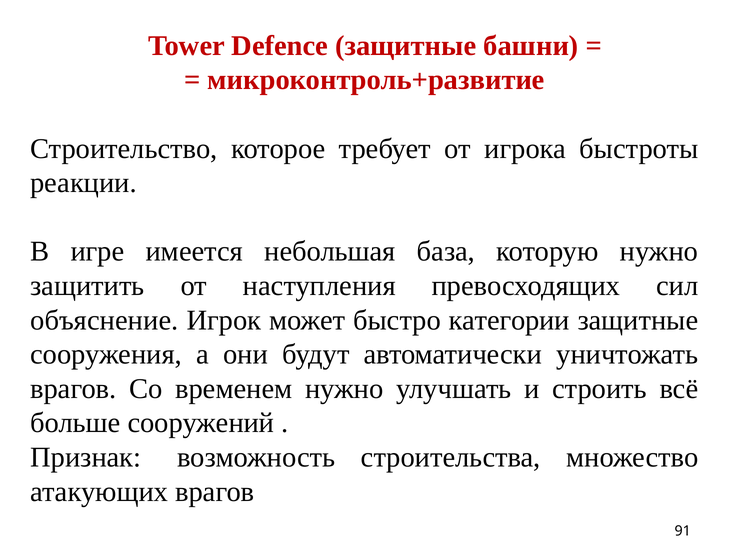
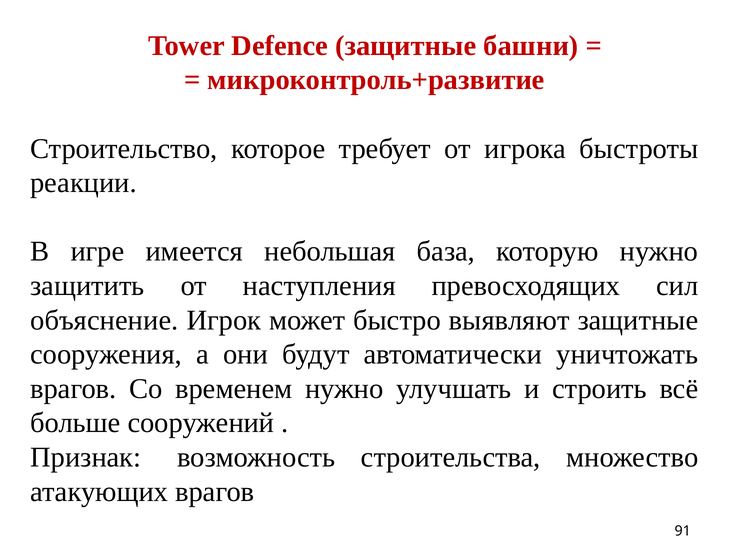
категории: категории -> выявляют (509, 320)
